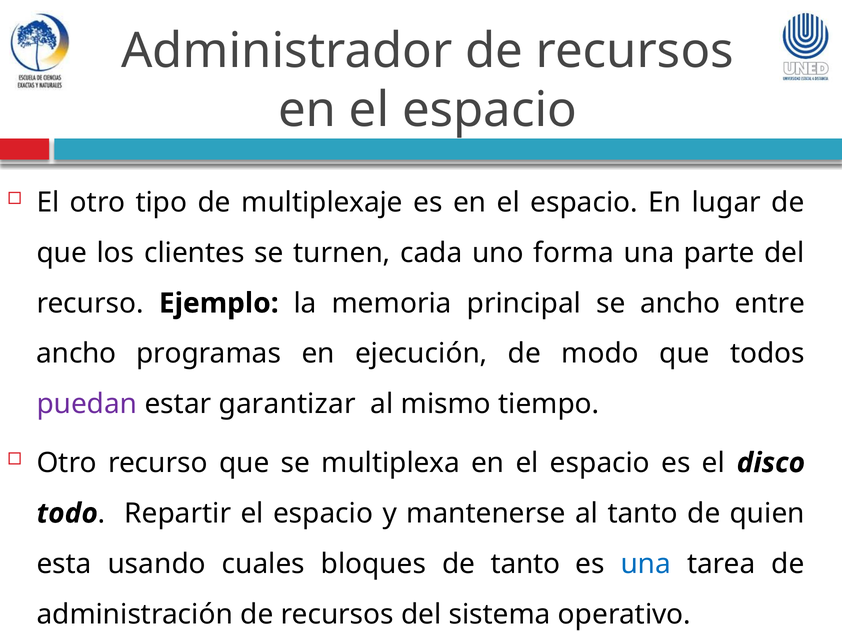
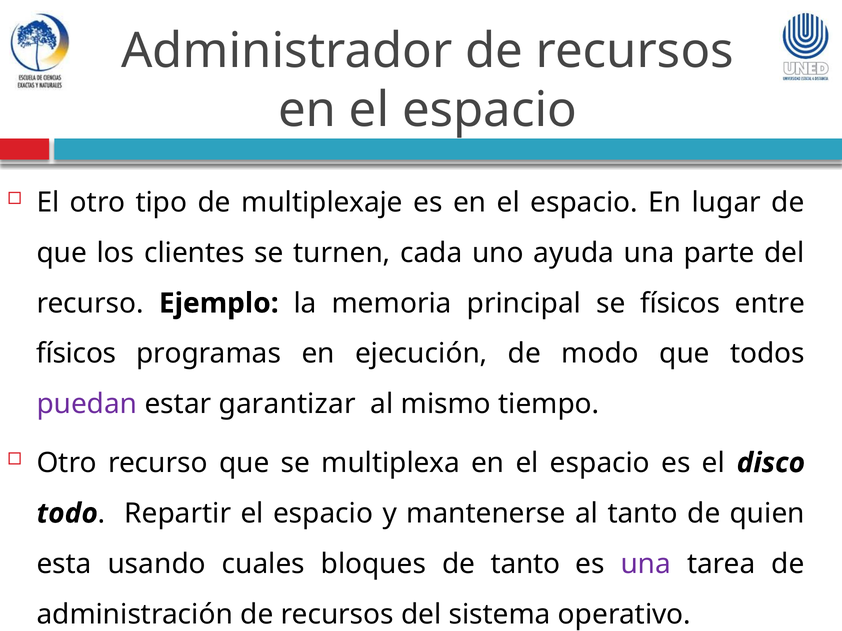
forma: forma -> ayuda (574, 253)
se ancho: ancho -> físicos (680, 304)
ancho: ancho -> físicos (76, 354)
una colour: blue -> purple (646, 564)
